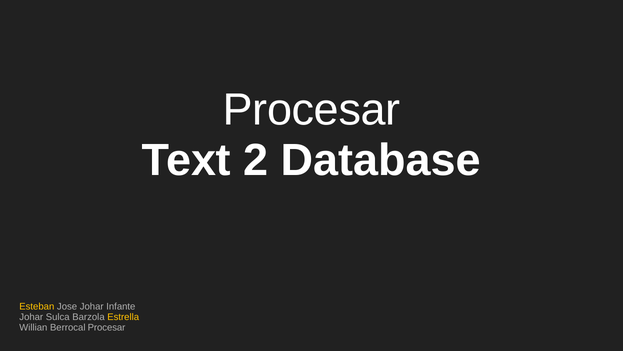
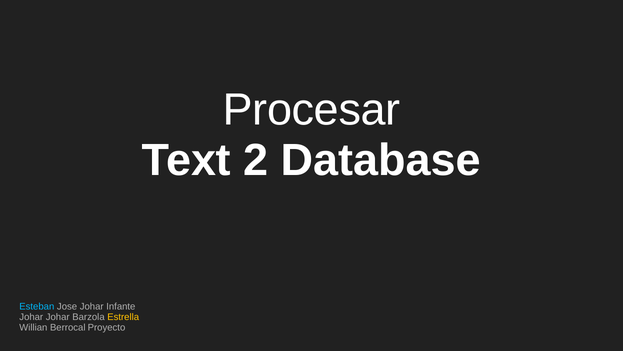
Esteban colour: yellow -> light blue (37, 306)
Johar Sulca: Sulca -> Johar (58, 317)
Berrocal Procesar: Procesar -> Proyecto (106, 327)
